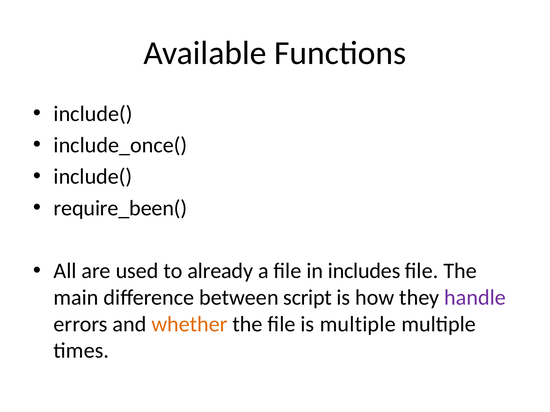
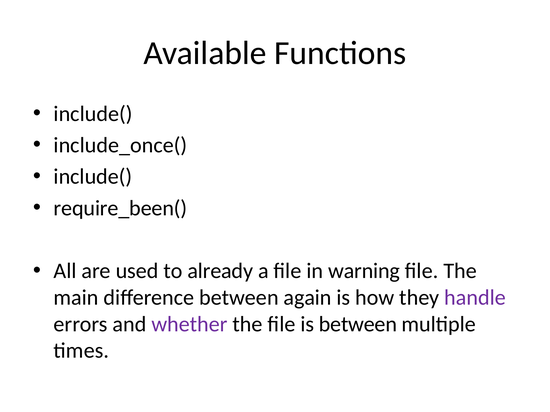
includes: includes -> warning (364, 271)
script: script -> again (308, 298)
whether colour: orange -> purple (189, 324)
is multiple: multiple -> between (358, 324)
